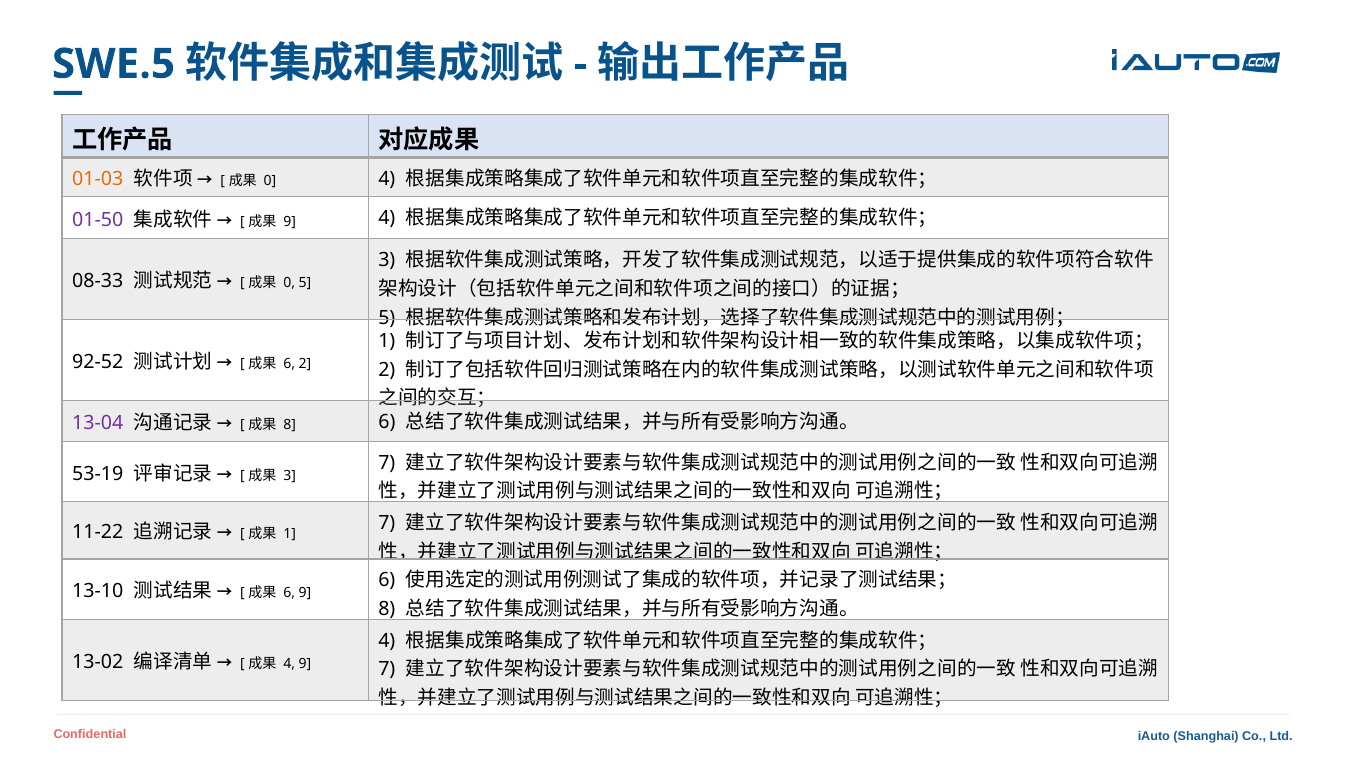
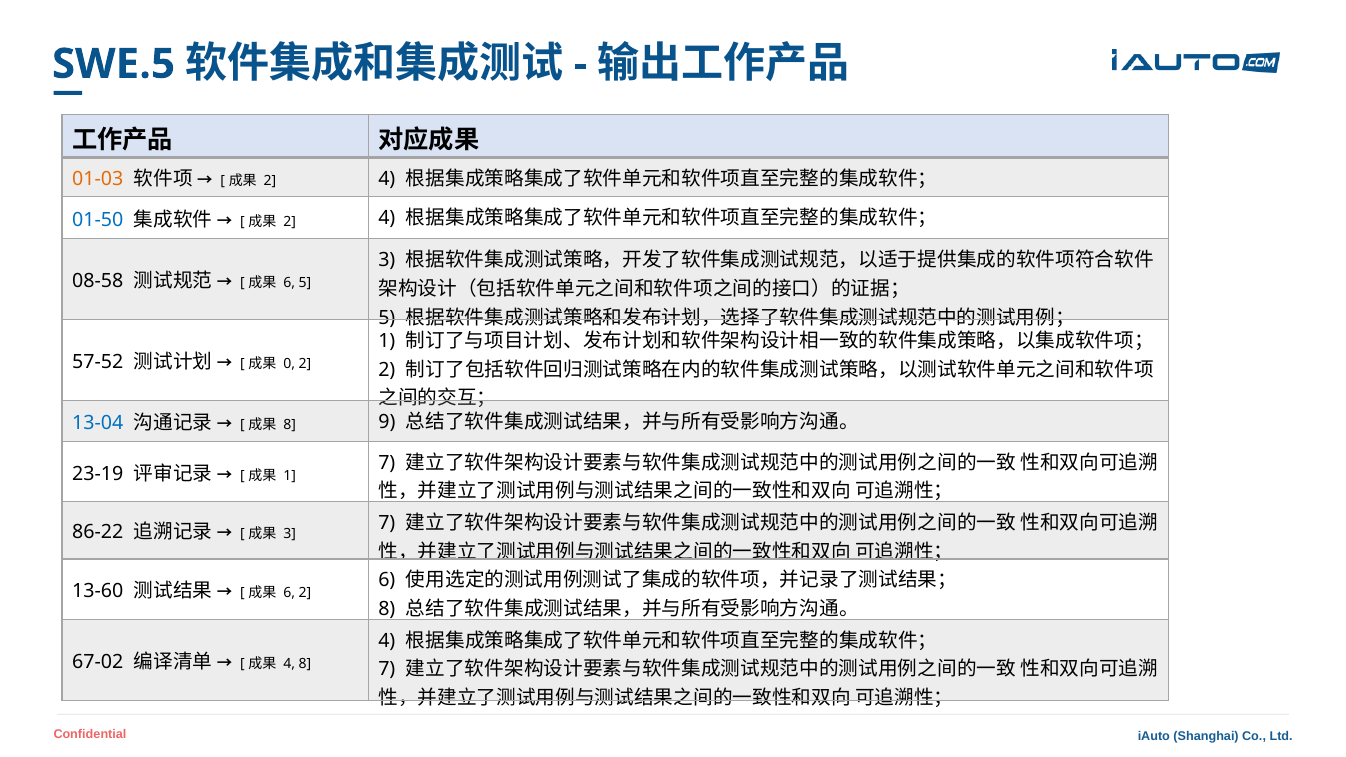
0: 0 -> 2 (270, 181)
01-50 colour: purple -> blue (98, 220)
9: 9 -> 2 (290, 222)
08-33: 08-33 -> 08-58 (98, 281)
0: 0 -> 6 (289, 283)
92-52: 92-52 -> 57-52 (98, 362)
6: 6 -> 0 (289, 364)
13-04 colour: purple -> blue (98, 423)
8 6: 6 -> 9 (387, 422)
53-19: 53-19 -> 23-19 (98, 474)
3: 3 -> 1 (290, 475)
11-22: 11-22 -> 86-22 (98, 532)
1: 1 -> 3 (290, 534)
13-10: 13-10 -> 13-60 (98, 591)
6 9: 9 -> 2 (305, 593)
13-02: 13-02 -> 67-02 (98, 662)
4 9: 9 -> 8 (305, 664)
